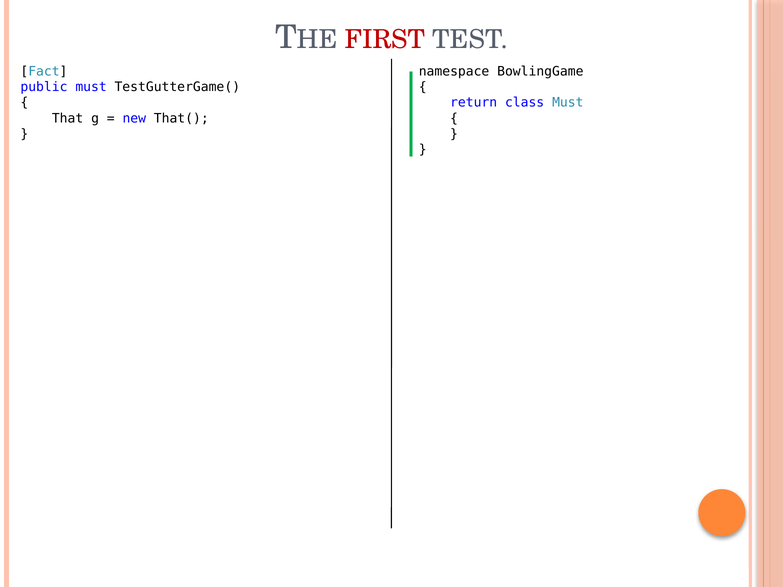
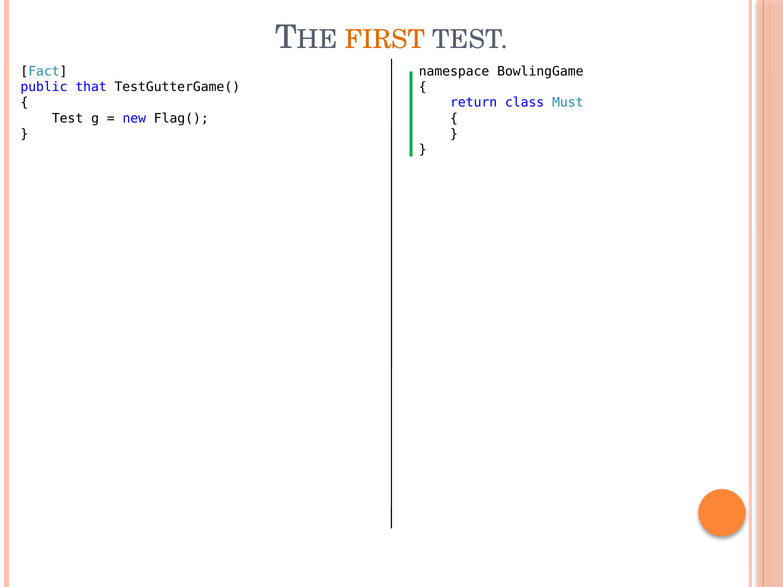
FIRST colour: red -> orange (385, 40)
public must: must -> that (91, 87)
That: That -> Test (68, 118)
That(: That( -> Flag( (181, 118)
